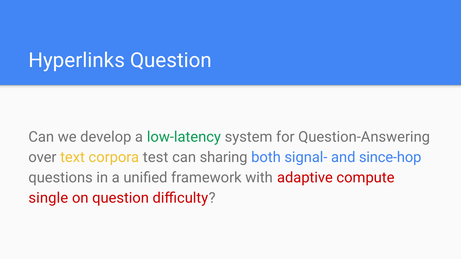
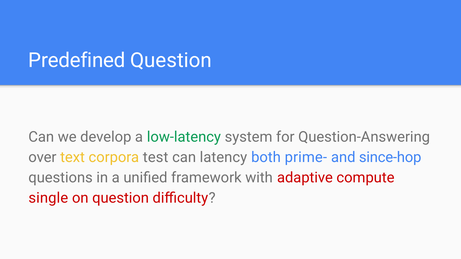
Hyperlinks: Hyperlinks -> Predefined (77, 60)
sharing: sharing -> latency (223, 158)
signal-: signal- -> prime- (306, 158)
